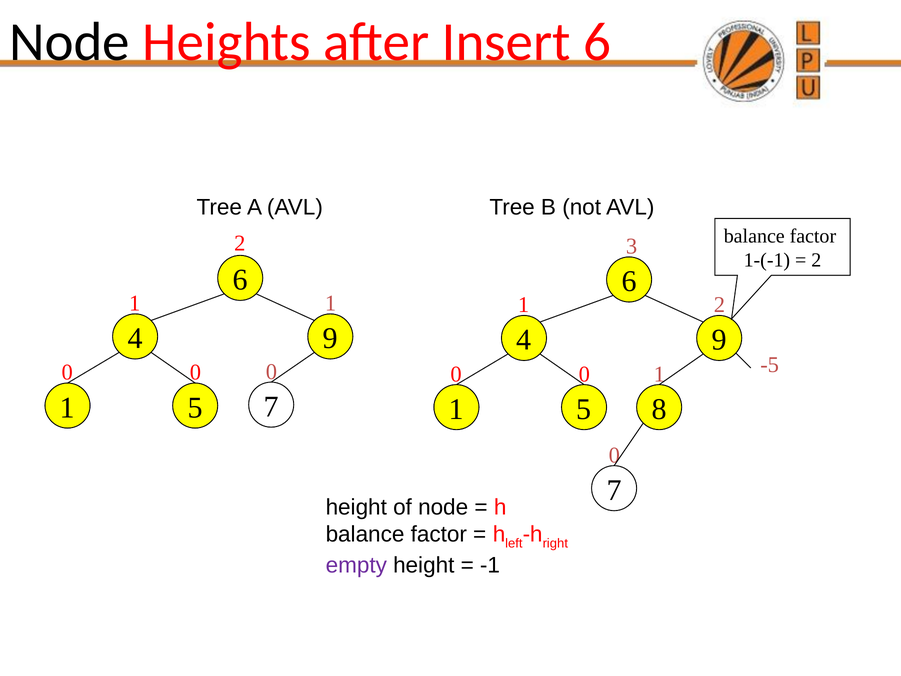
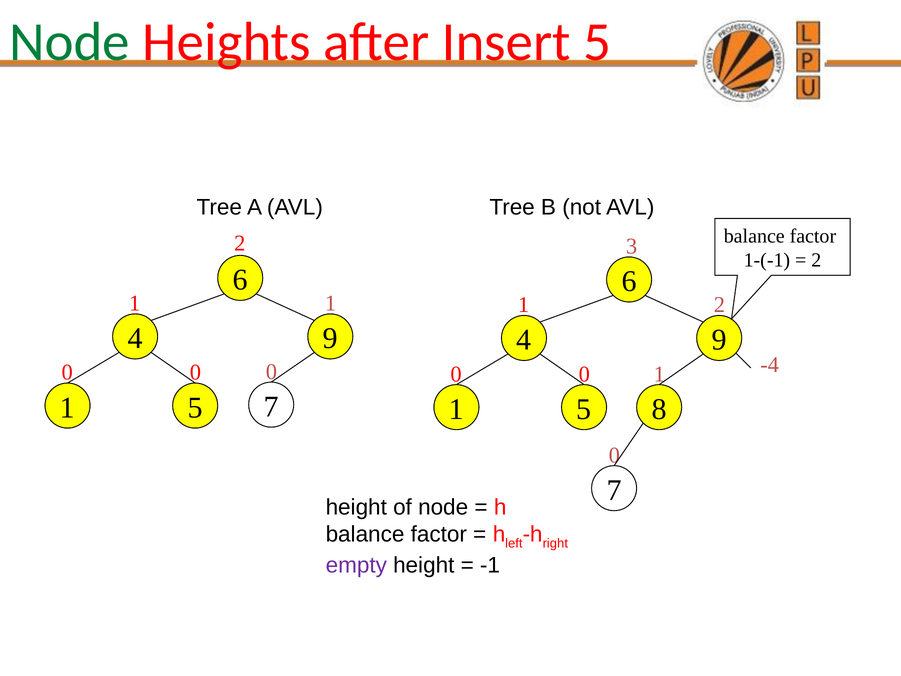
Node colour: black -> green (69, 42)
Insert 6: 6 -> 5 (597, 42)
-5: -5 -> -4 (770, 365)
